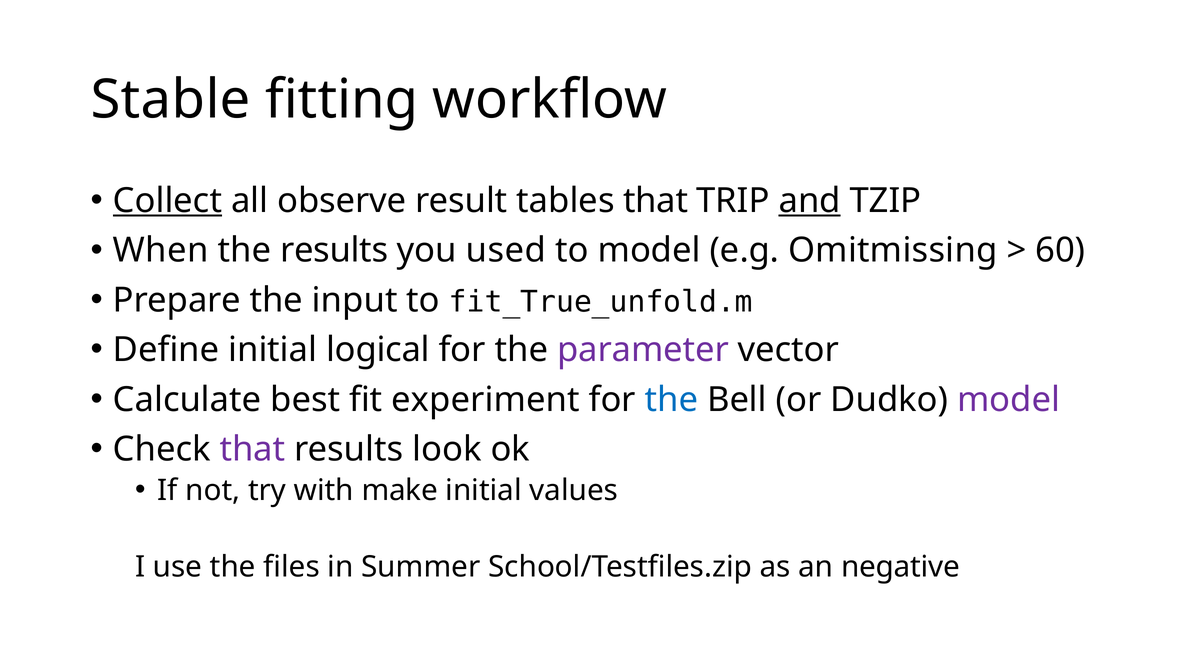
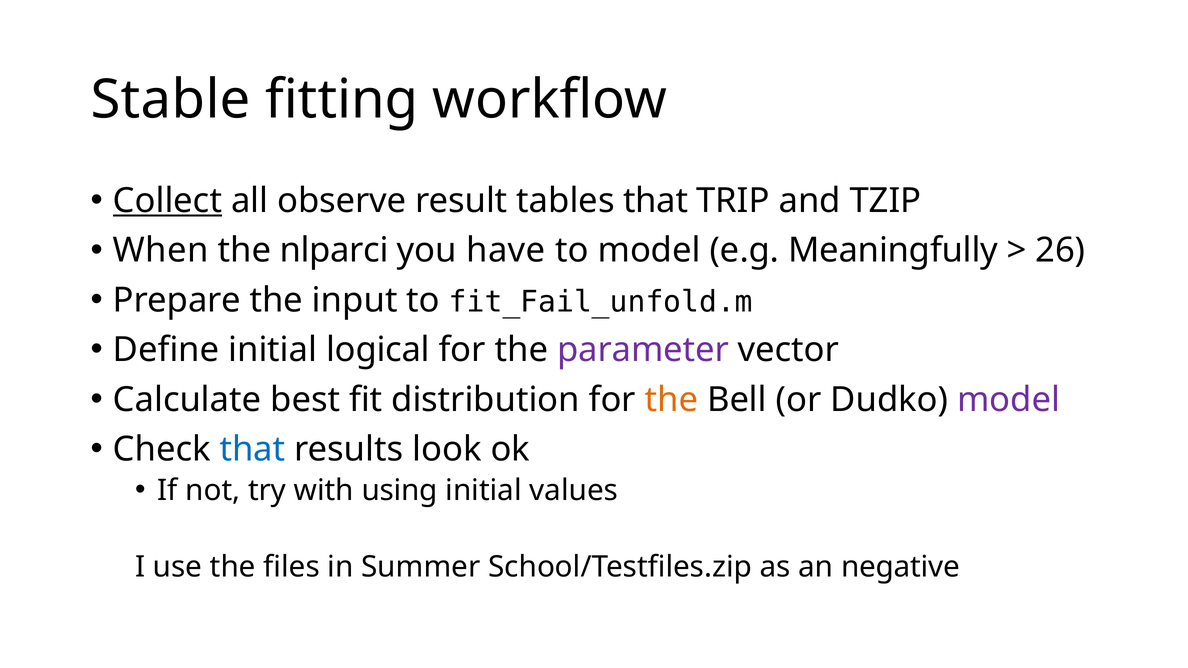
and underline: present -> none (810, 201)
the results: results -> nlparci (334, 251)
used: used -> have (506, 251)
Omitmissing: Omitmissing -> Meaningfully (893, 251)
60: 60 -> 26 (1060, 251)
fit_True_unfold.m: fit_True_unfold.m -> fit_Fail_unfold.m (601, 302)
experiment: experiment -> distribution (485, 400)
the colour: blue -> orange (671, 400)
that colour: purple -> blue (253, 449)
make: make -> using (400, 490)
